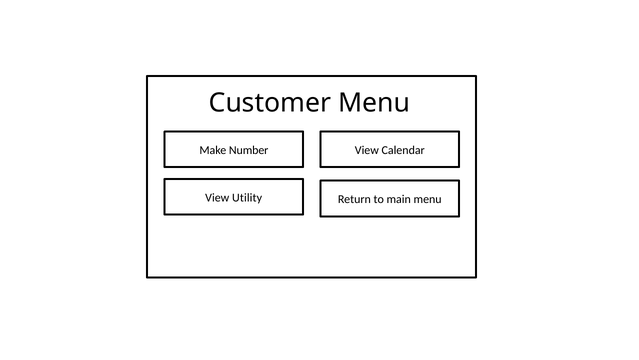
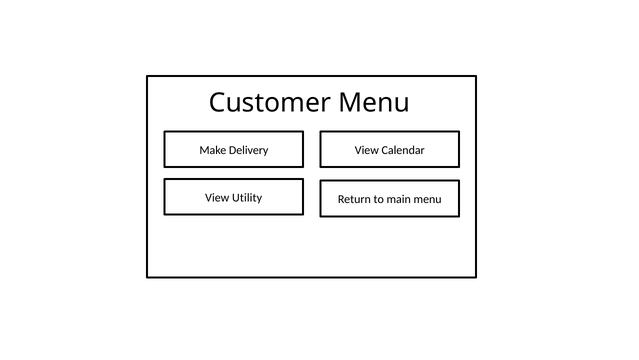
Number: Number -> Delivery (249, 150)
